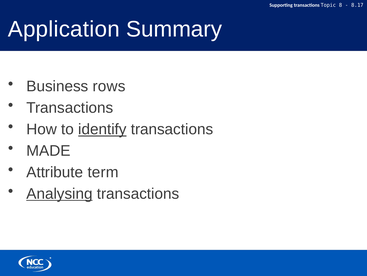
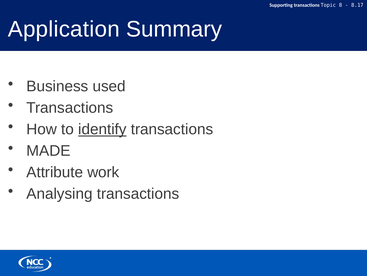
rows: rows -> used (109, 86)
term: term -> work (103, 172)
Analysing underline: present -> none (59, 193)
